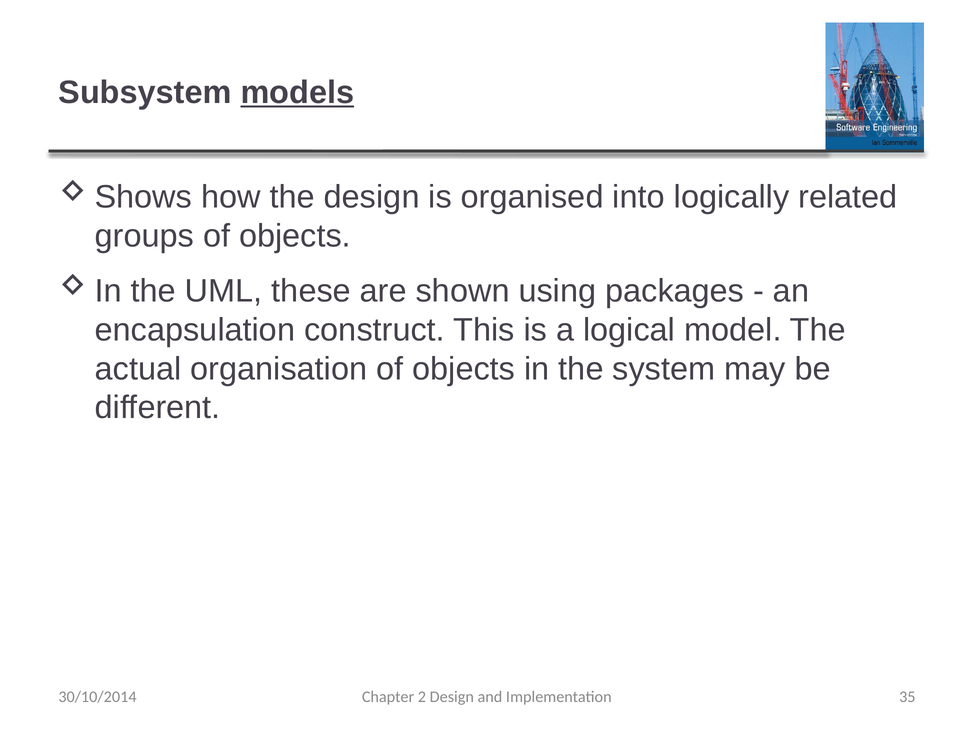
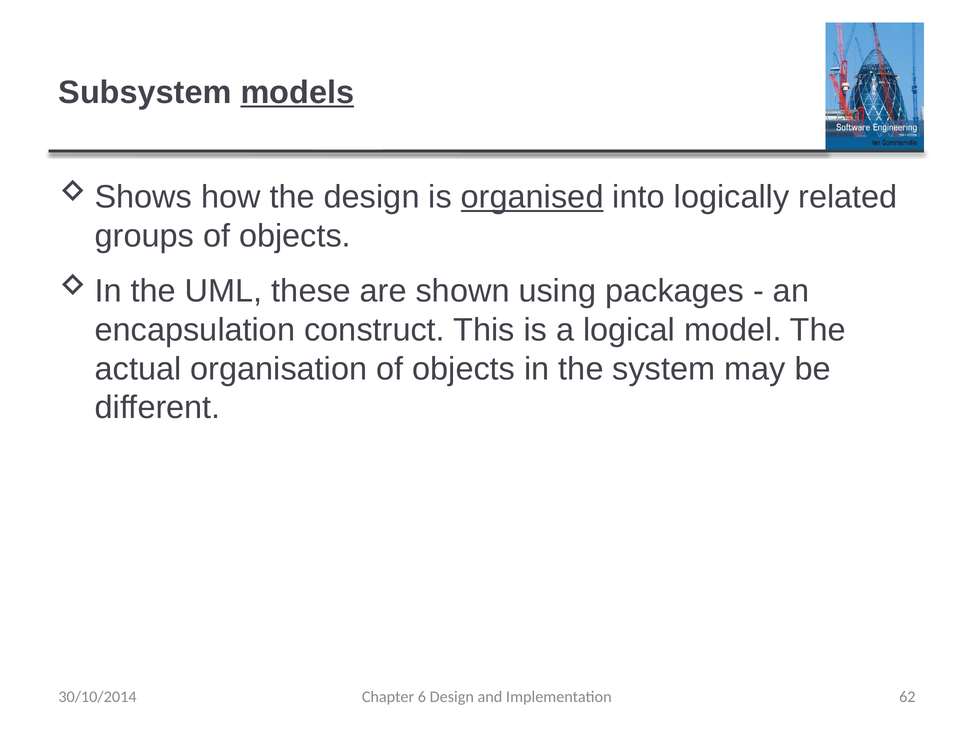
organised underline: none -> present (532, 197)
2: 2 -> 6 (422, 697)
35: 35 -> 62 (907, 697)
